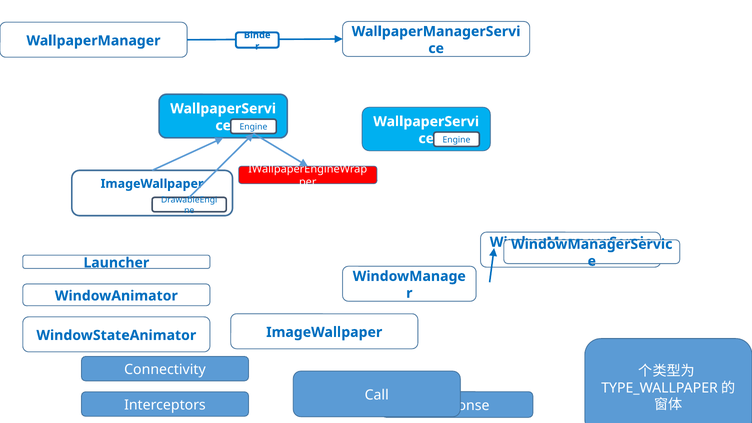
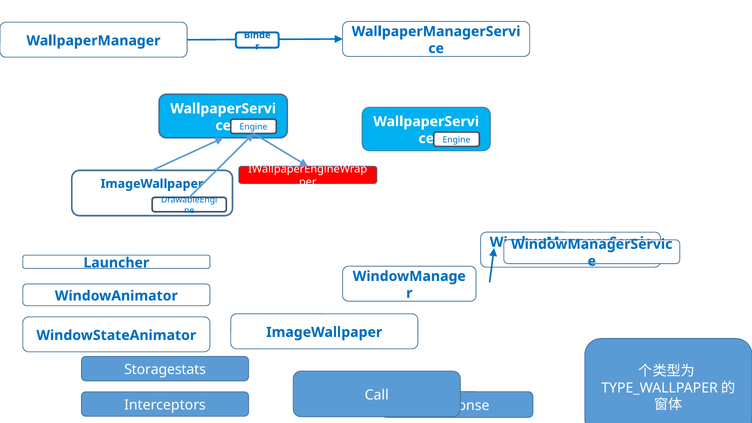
Connectivity: Connectivity -> Storagestats (165, 370)
